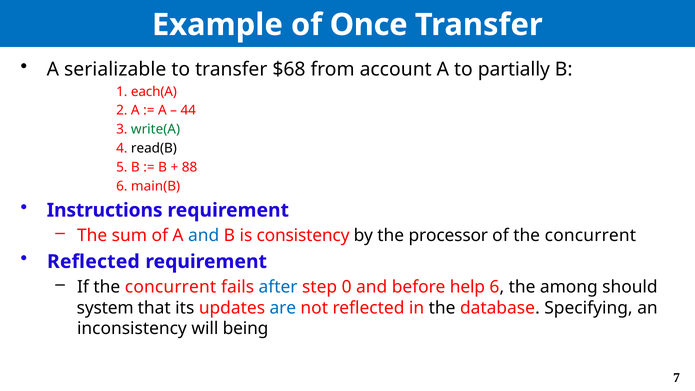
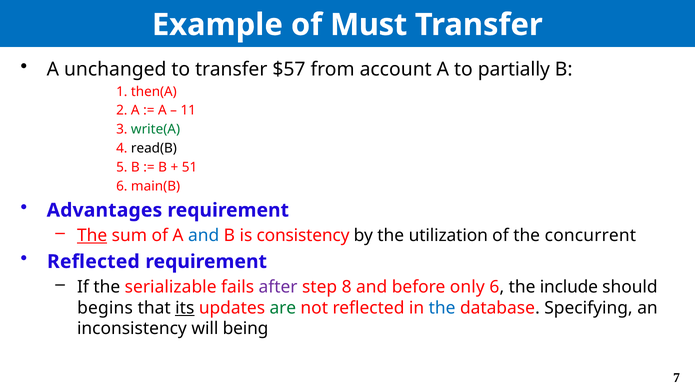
Once: Once -> Must (369, 25)
serializable: serializable -> unchanged (115, 70)
$68: $68 -> $57 (289, 70)
each(A: each(A -> then(A (154, 92)
44: 44 -> 11 (188, 111)
88: 88 -> 51 (190, 167)
Instructions: Instructions -> Advantages (104, 210)
The underline: none -> present (92, 236)
processor: processor -> utilization (448, 236)
If the concurrent: concurrent -> serializable (171, 287)
after colour: blue -> purple (278, 287)
0: 0 -> 8 (347, 287)
help: help -> only (467, 287)
among: among -> include (569, 287)
system: system -> begins (105, 308)
its underline: none -> present (185, 308)
are colour: blue -> green (283, 308)
the colour: black -> blue (442, 308)
